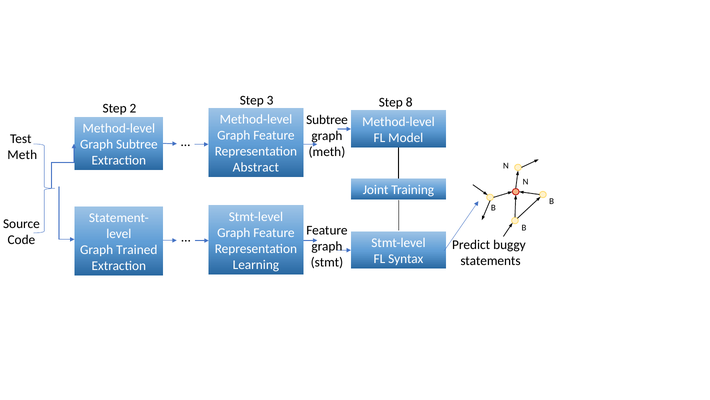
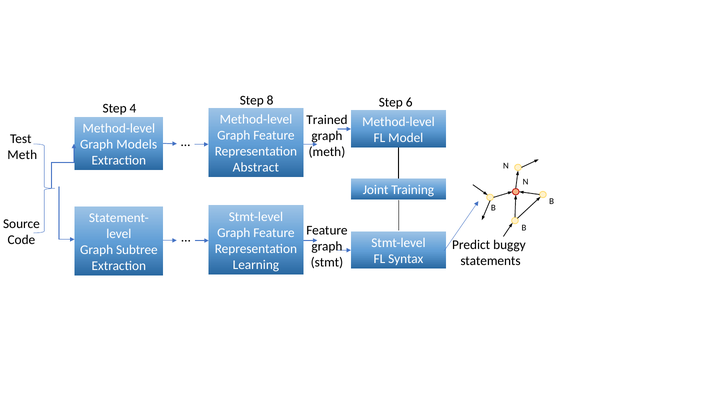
3: 3 -> 8 (270, 100)
8: 8 -> 6 (409, 102)
2: 2 -> 4 (133, 108)
Subtree: Subtree -> Trained (327, 120)
Graph Subtree: Subtree -> Models (137, 144)
Trained: Trained -> Subtree (137, 250)
